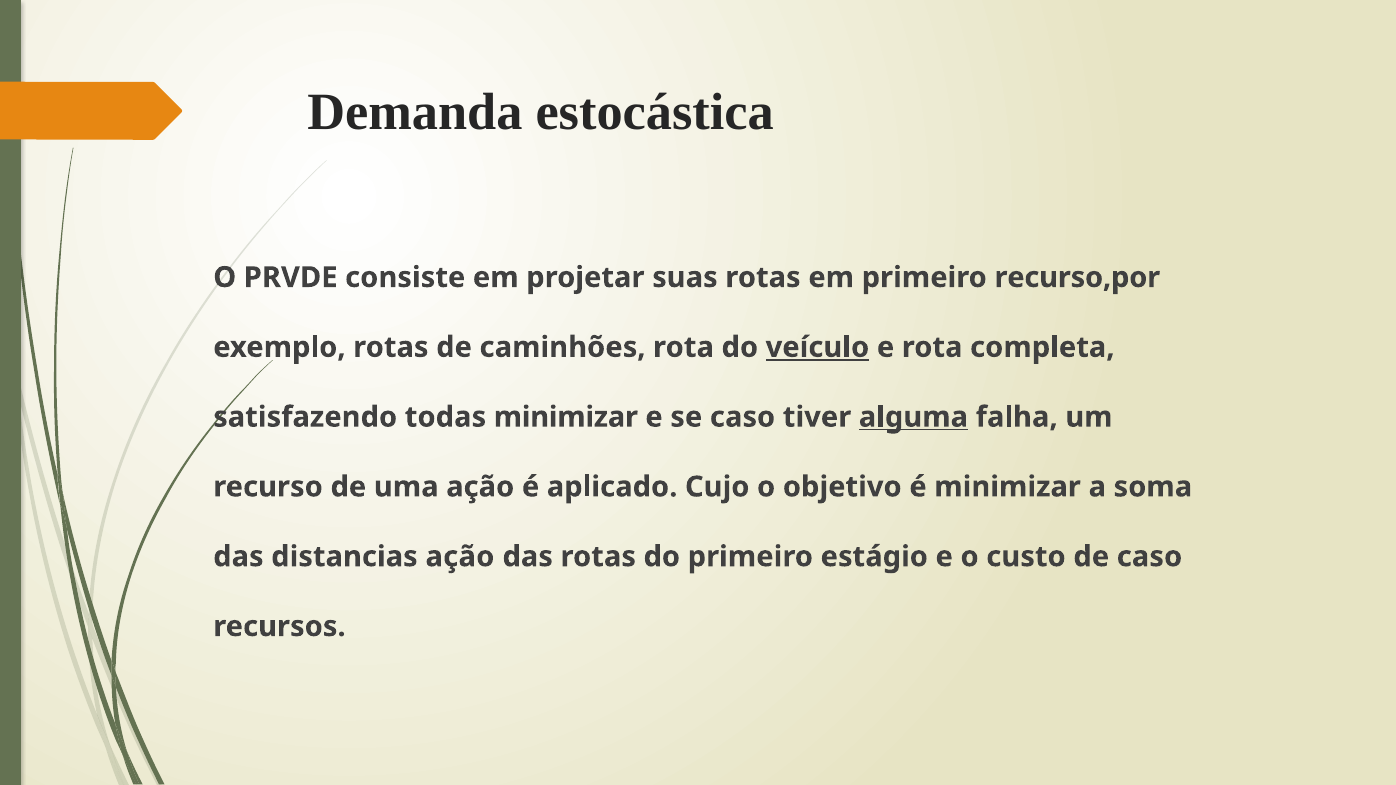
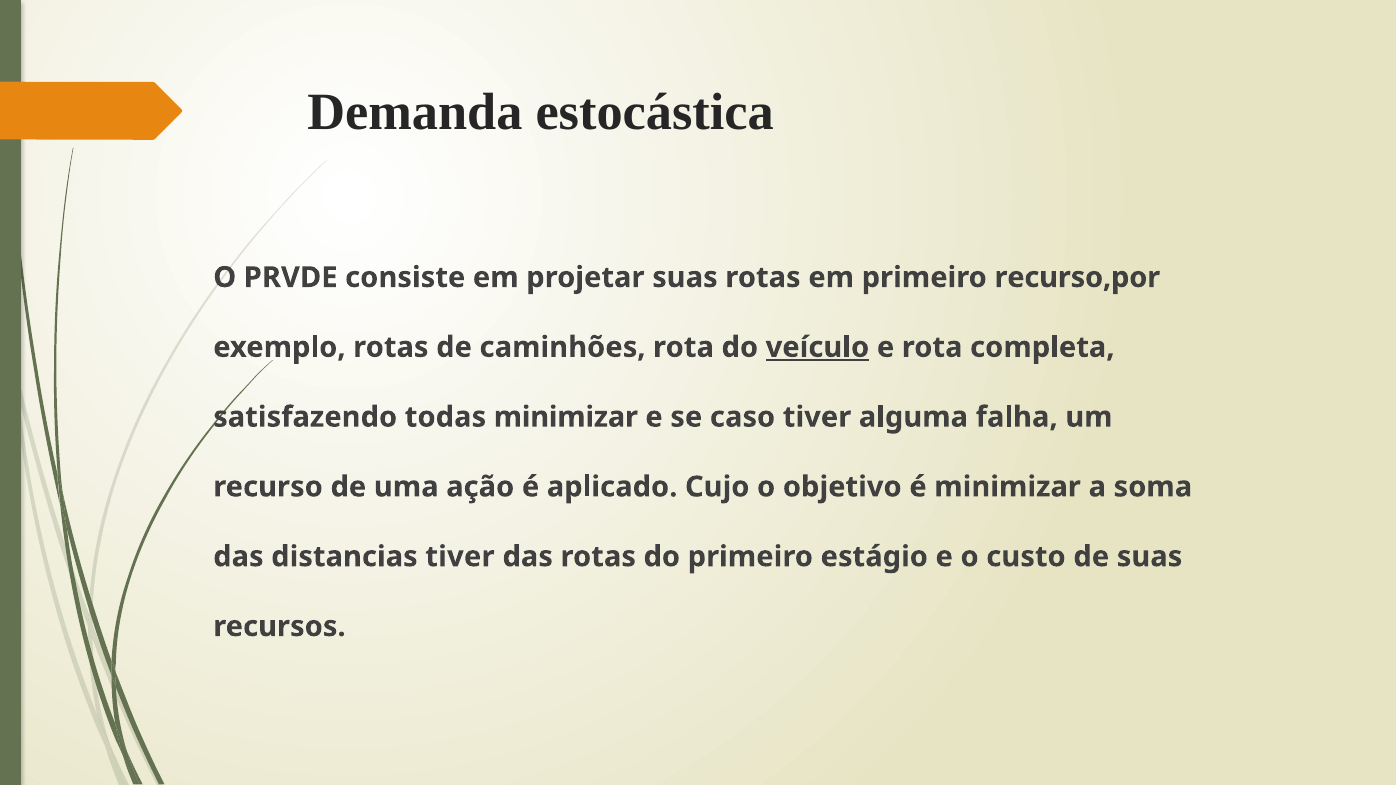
alguma underline: present -> none (913, 417)
distancias ação: ação -> tiver (460, 557)
de caso: caso -> suas (1150, 557)
